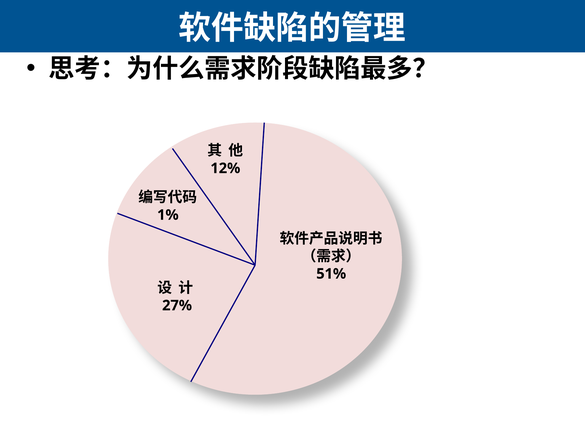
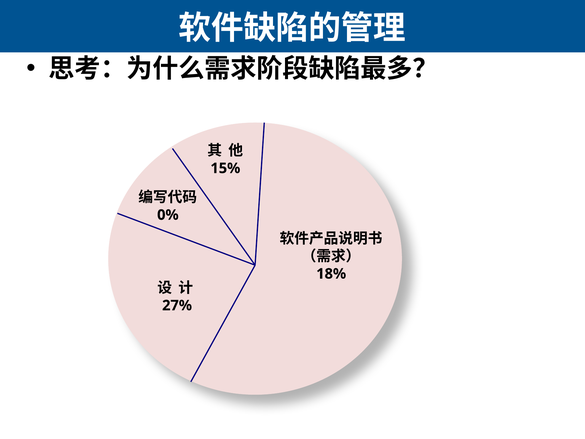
12%: 12% -> 15% (225, 168)
1%: 1% -> 0% (168, 215)
51%: 51% -> 18% (331, 274)
